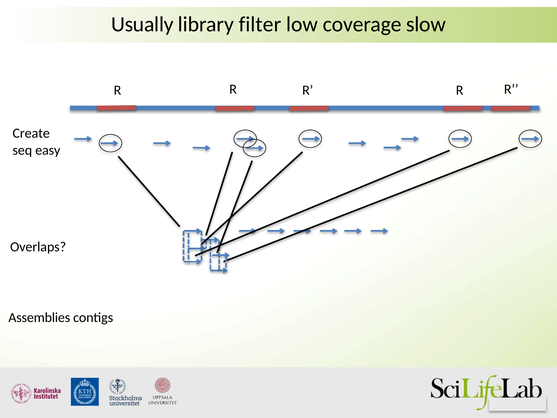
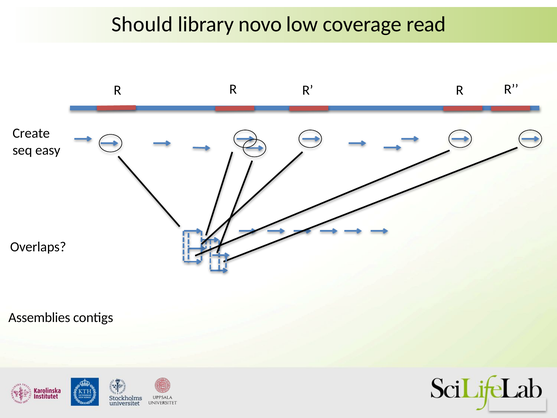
Usually: Usually -> Should (142, 24)
filter: filter -> novo (260, 24)
slow: slow -> read (426, 24)
